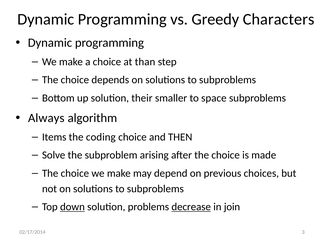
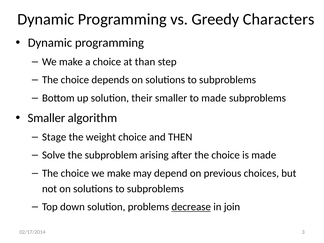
to space: space -> made (214, 98)
Always: Always -> Smaller (46, 118)
Items: Items -> Stage (54, 137)
coding: coding -> weight (101, 137)
down underline: present -> none (72, 207)
